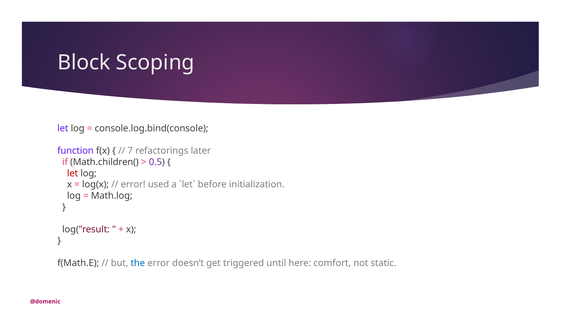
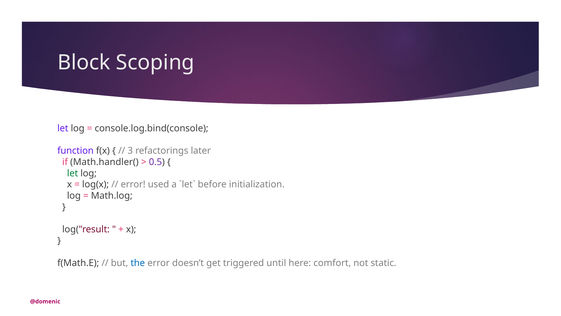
7: 7 -> 3 (130, 151)
Math.children(: Math.children( -> Math.handler( (104, 162)
let colour: red -> green (73, 173)
